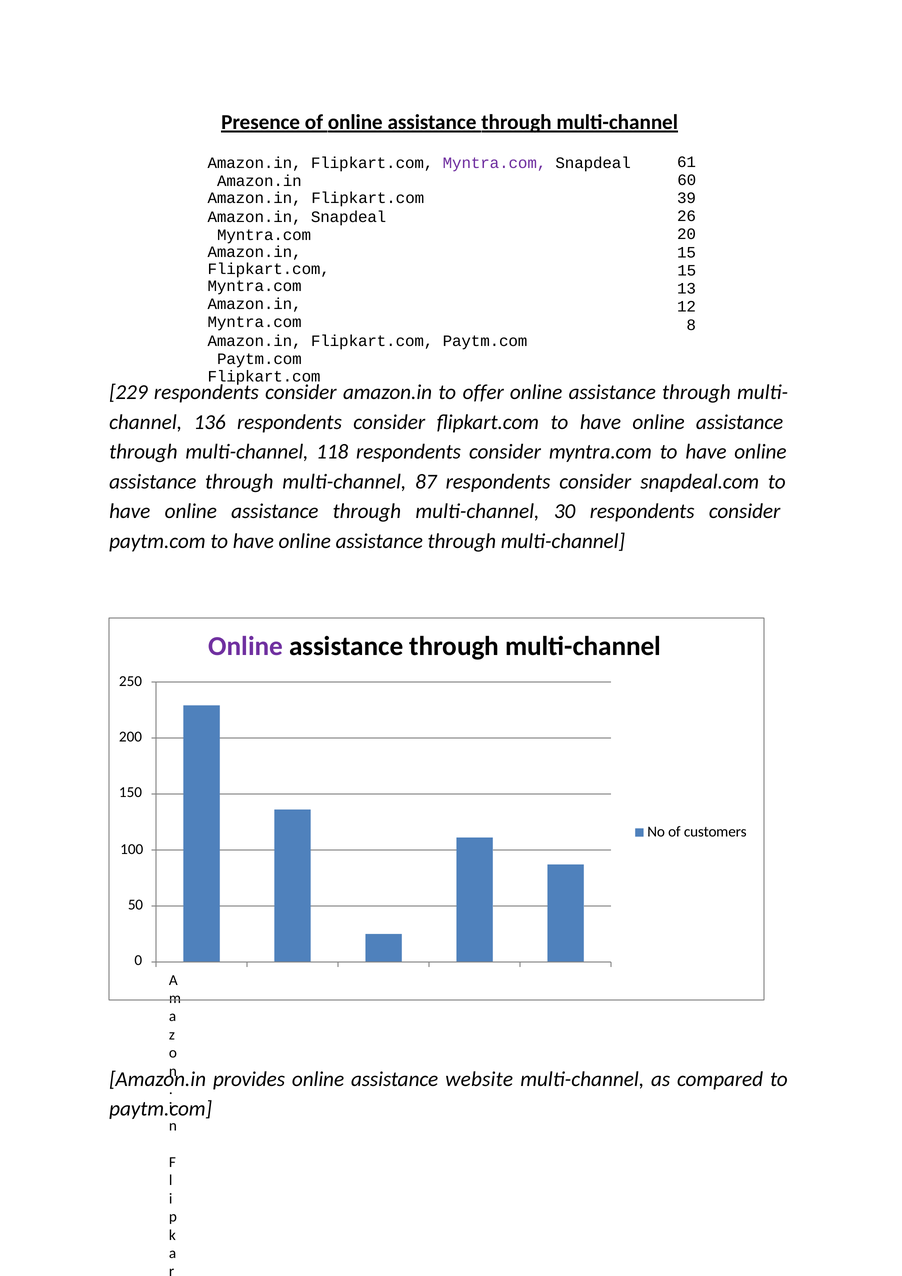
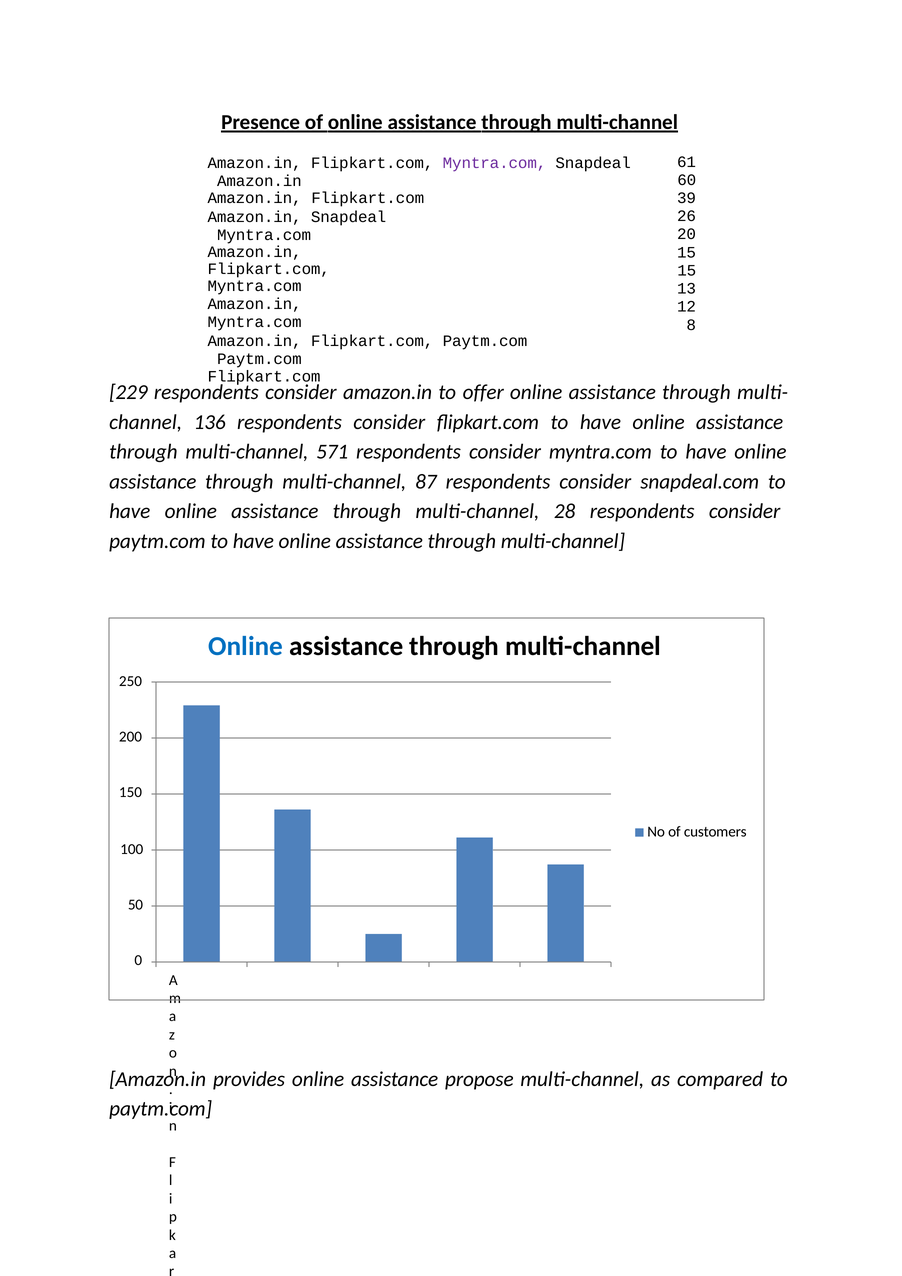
118: 118 -> 571 (332, 452)
30: 30 -> 28 (565, 512)
Online colour: purple -> blue (246, 647)
website: website -> propose (479, 1080)
